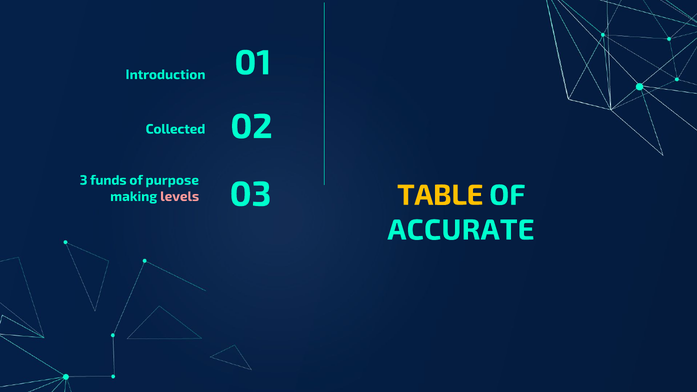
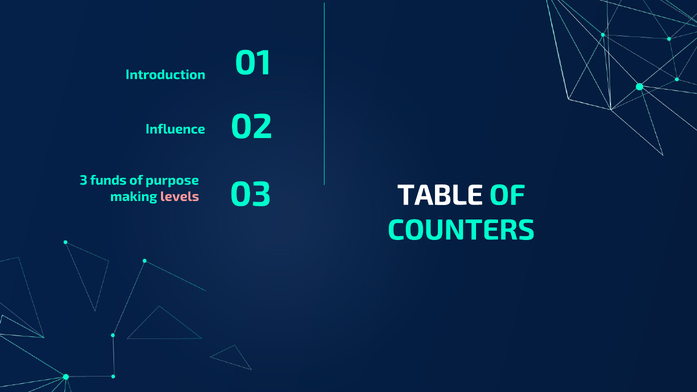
Collected: Collected -> Influence (175, 129)
TABLE colour: yellow -> white (440, 195)
ACCURATE: ACCURATE -> COUNTERS (461, 230)
